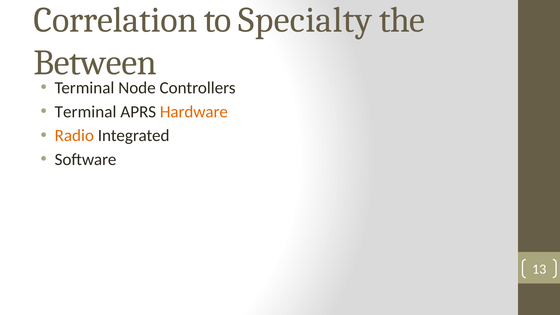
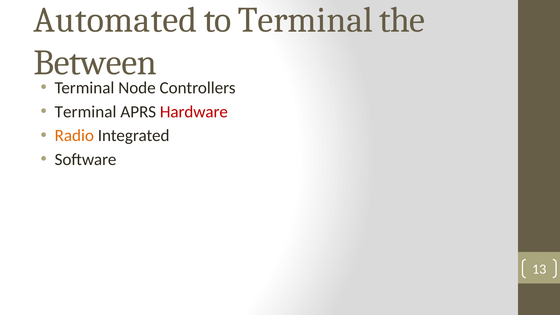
Correlation: Correlation -> Automated (115, 20)
to Specialty: Specialty -> Terminal (305, 20)
Hardware colour: orange -> red (194, 112)
